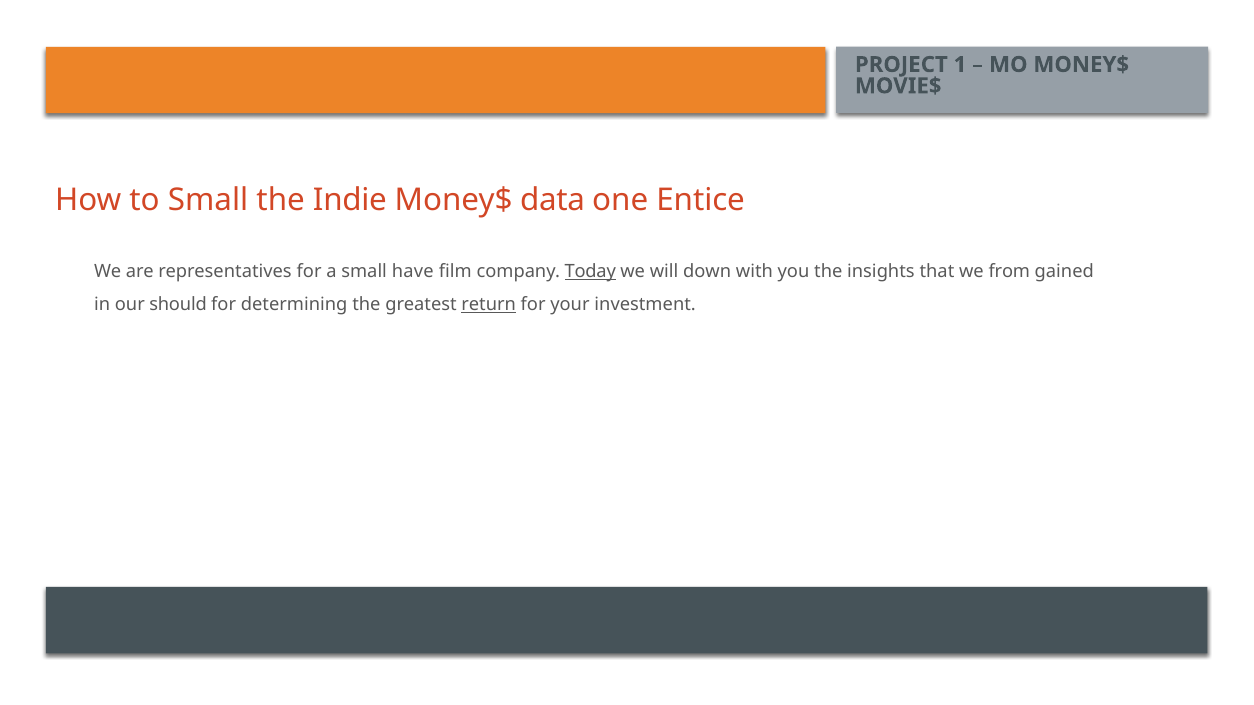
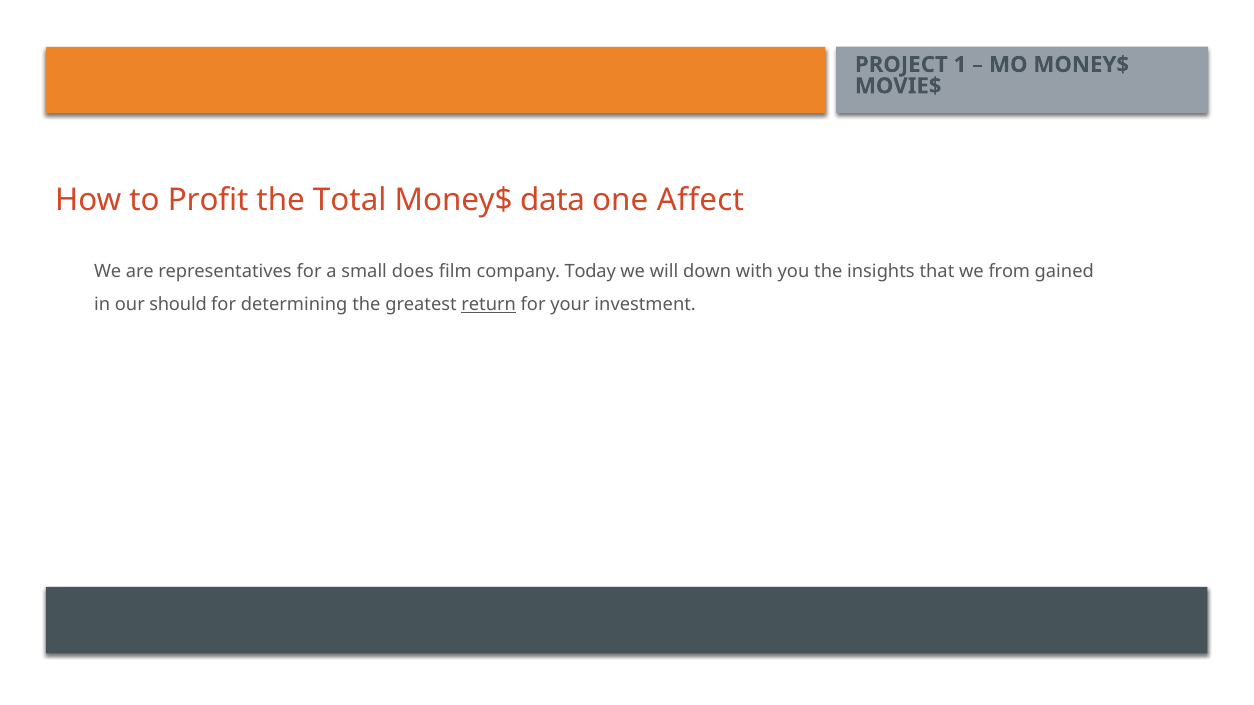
to Small: Small -> Profit (208, 200)
Indie: Indie -> Total (350, 200)
Entice: Entice -> Affect (700, 200)
have: have -> does (413, 272)
Today underline: present -> none (590, 272)
